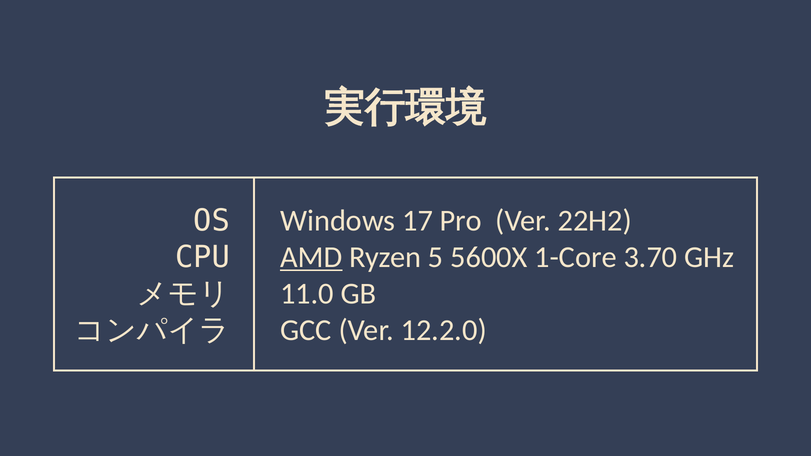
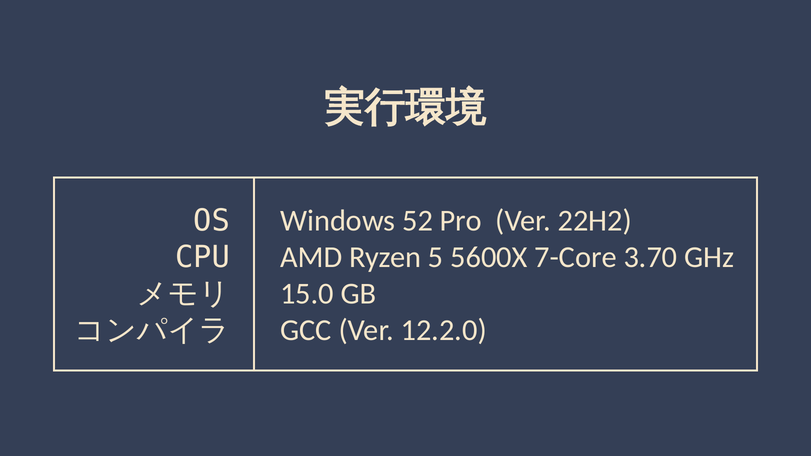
17: 17 -> 52 (418, 221)
AMD underline: present -> none (311, 257)
1-Core: 1-Core -> 7-Core (576, 257)
11.0: 11.0 -> 15.0 (307, 294)
